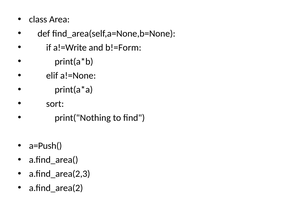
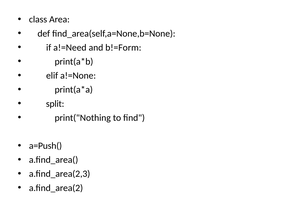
a!=Write: a!=Write -> a!=Need (70, 47)
sort: sort -> split (55, 104)
